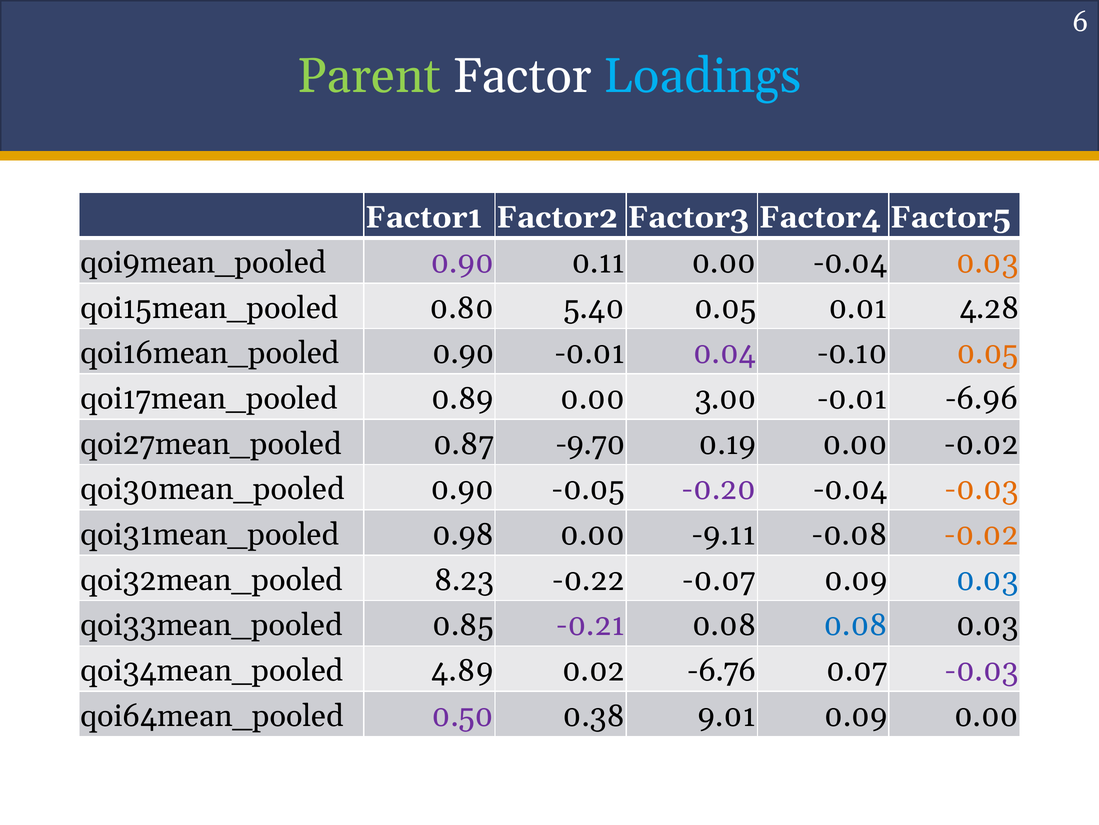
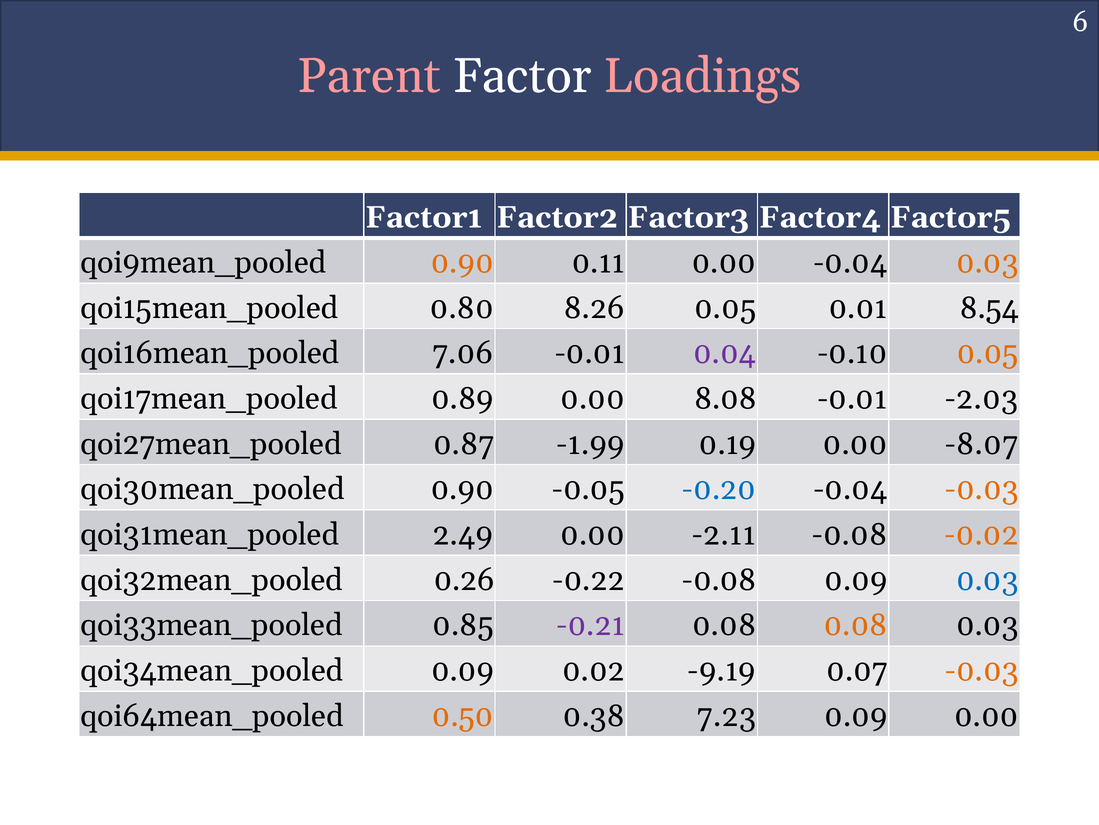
Parent colour: light green -> pink (369, 76)
Loadings colour: light blue -> pink (703, 76)
0.90 colour: purple -> orange (462, 262)
5.40: 5.40 -> 8.26 (594, 308)
4.28: 4.28 -> 8.54 (989, 308)
0.90: 0.90 -> 7.06 (463, 353)
3.00: 3.00 -> 8.08 (726, 398)
-6.96: -6.96 -> -2.03 (981, 398)
-9.70: -9.70 -> -1.99 (590, 444)
0.00 -0.02: -0.02 -> -8.07 (981, 444)
-0.20 colour: purple -> blue (719, 489)
0.98: 0.98 -> 2.49 (463, 534)
-9.11: -9.11 -> -2.11 (724, 534)
8.23: 8.23 -> 0.26 (464, 580)
-0.22 -0.07: -0.07 -> -0.08 (719, 580)
0.08 colour: blue -> orange (855, 625)
4.89: 4.89 -> 0.09 (463, 670)
-6.76: -6.76 -> -9.19 (722, 670)
-0.03 colour: purple -> orange (982, 670)
0.50 colour: purple -> orange (463, 715)
9.01: 9.01 -> 7.23 (727, 715)
